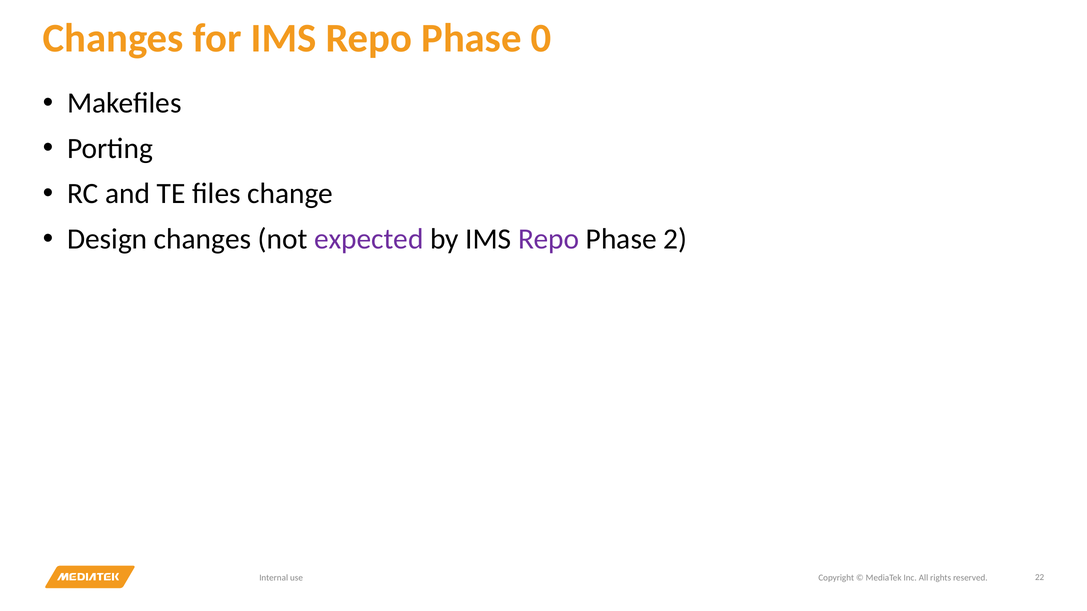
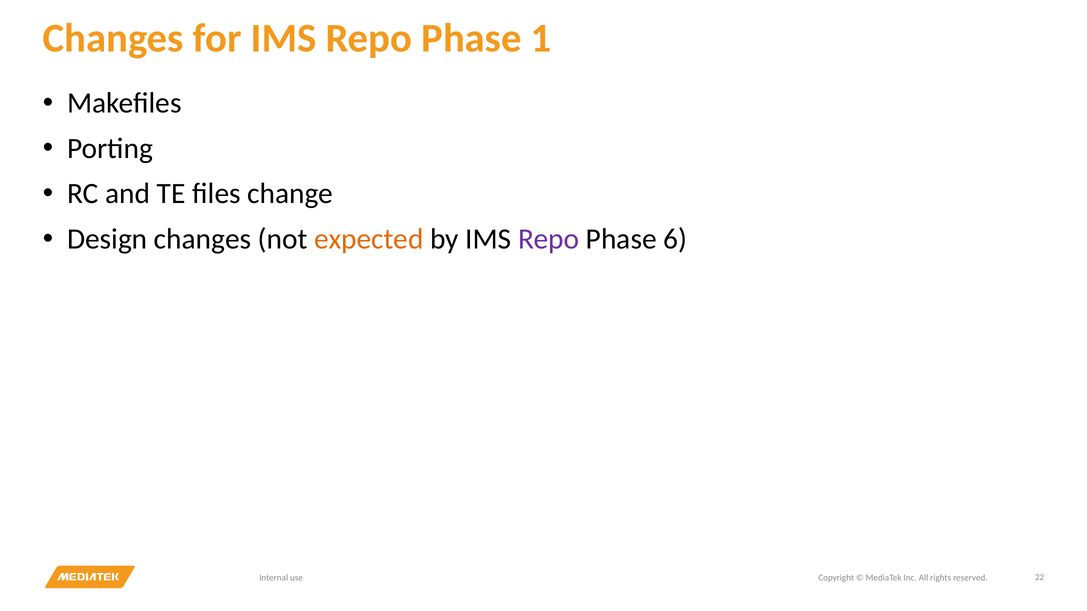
0: 0 -> 1 (541, 39)
expected colour: purple -> orange (369, 239)
2: 2 -> 6 (675, 239)
